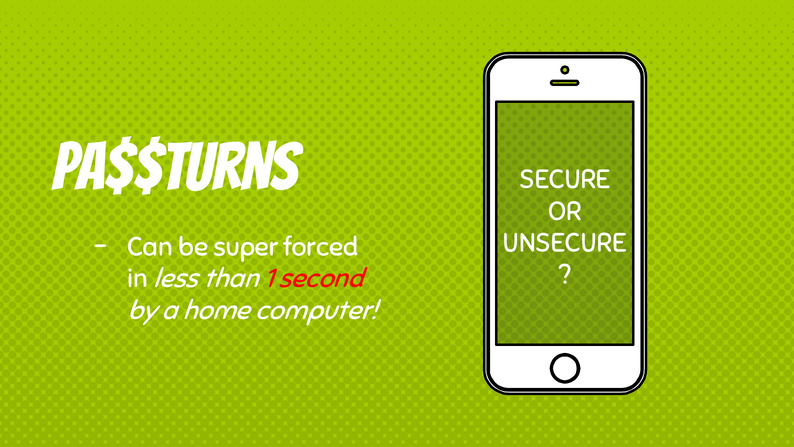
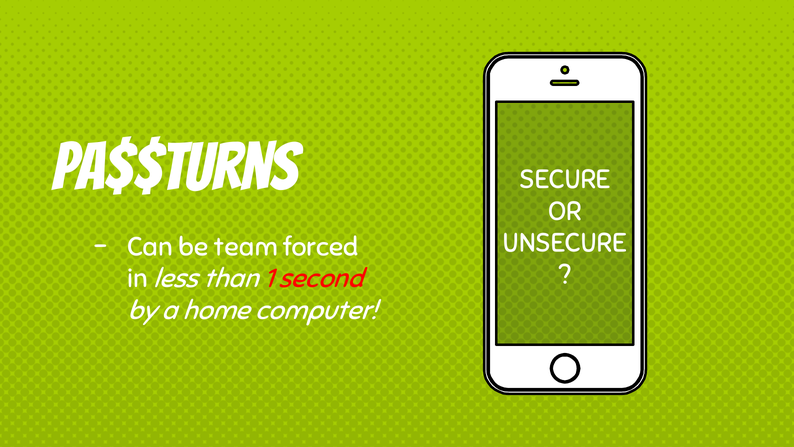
super: super -> team (246, 247)
